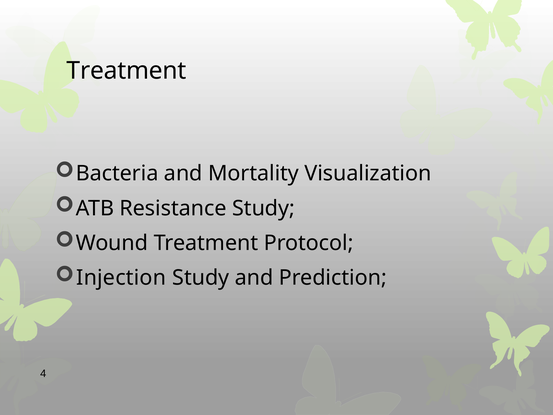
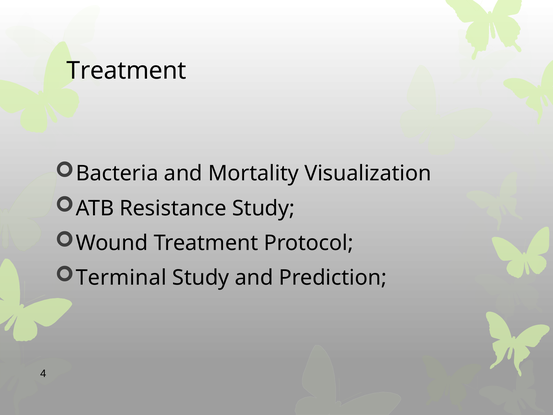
Injection: Injection -> Terminal (121, 278)
